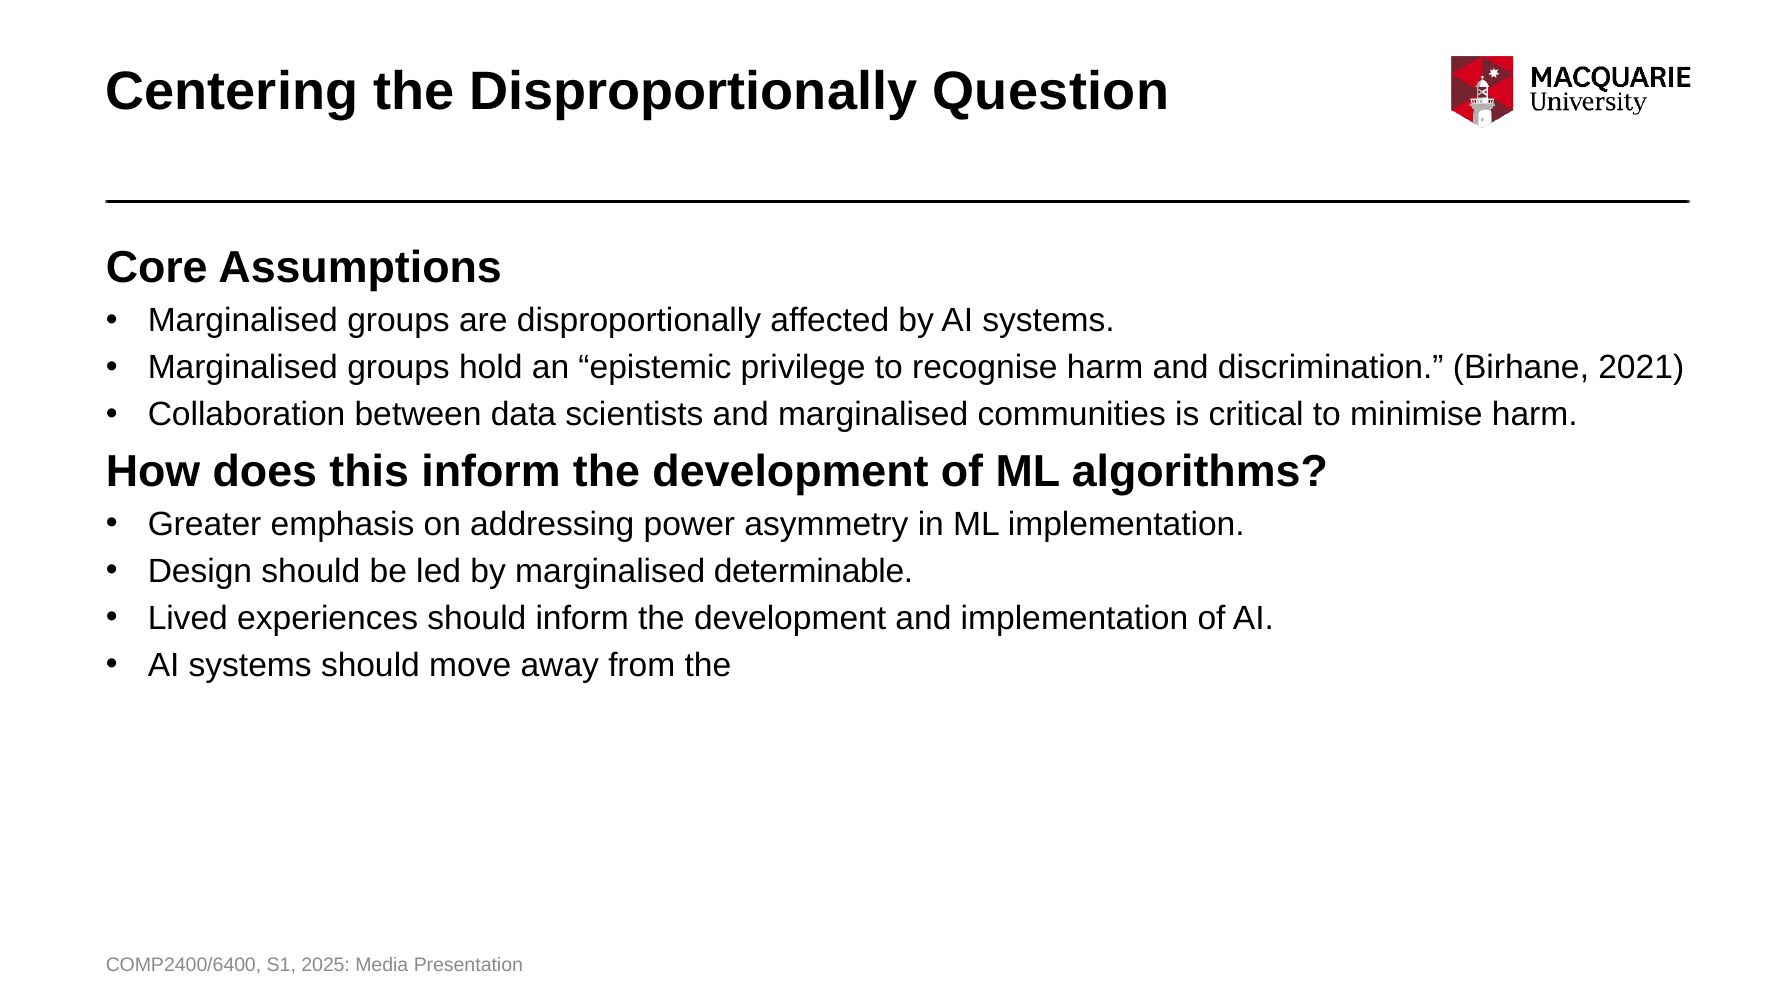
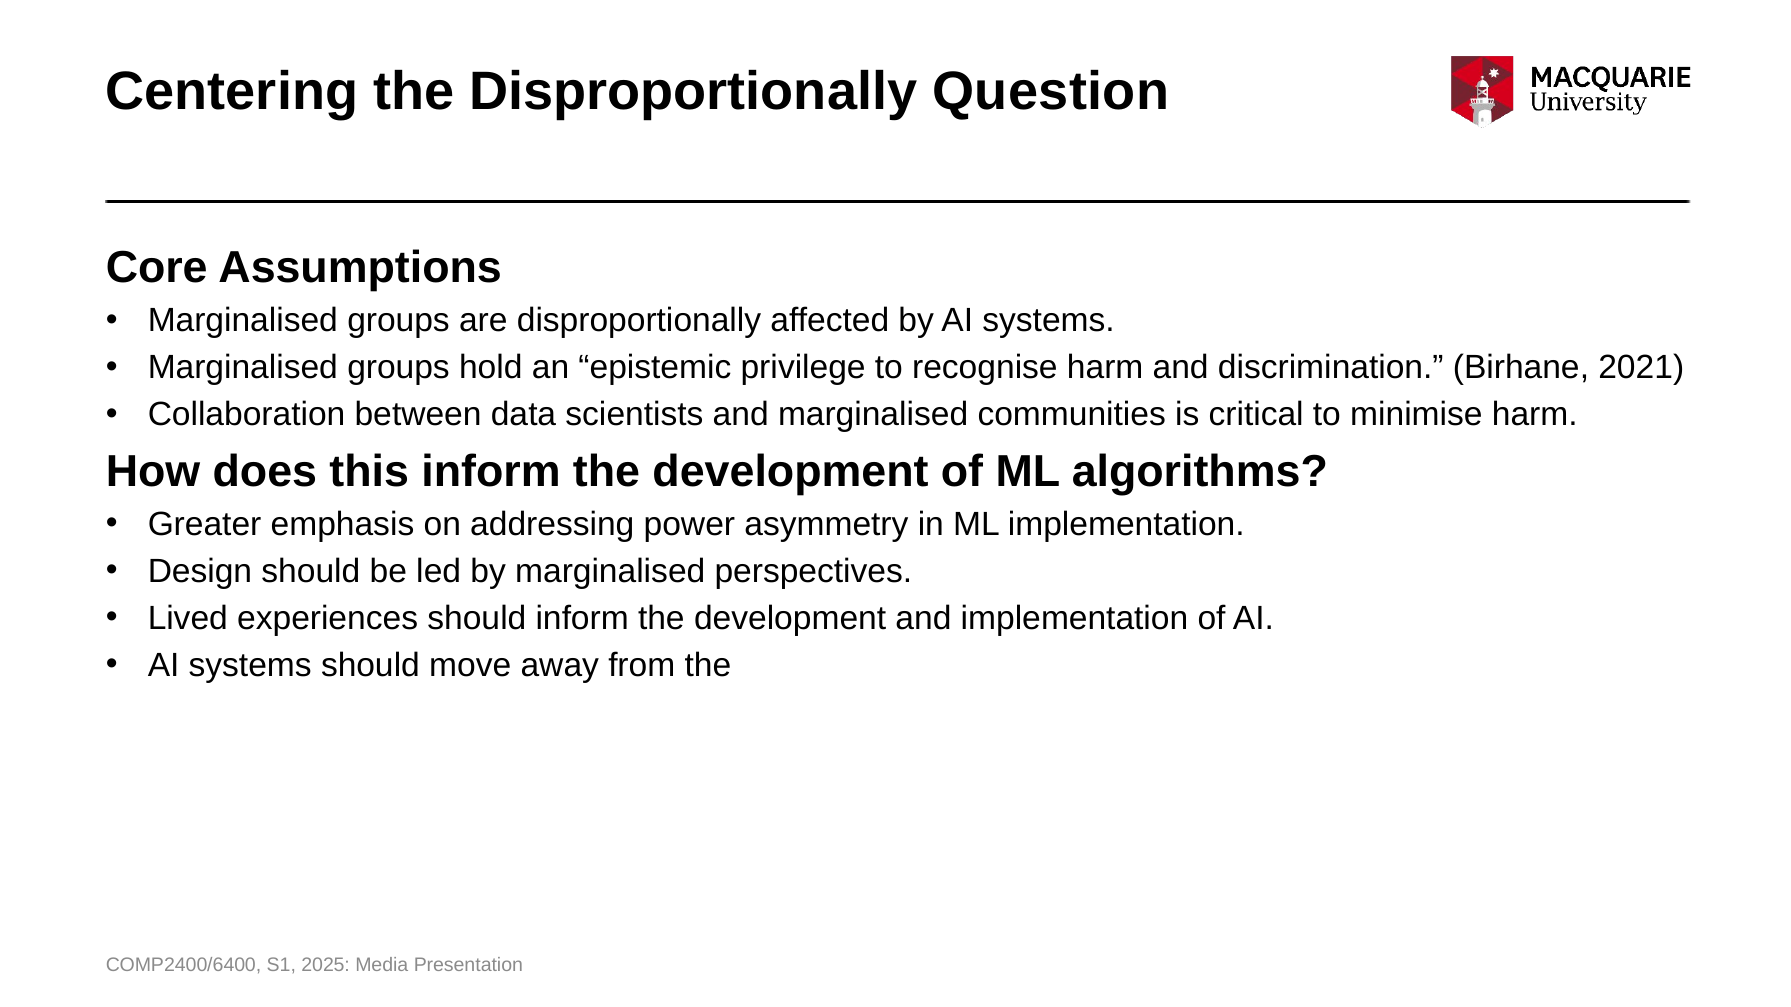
determinable: determinable -> perspectives (813, 572)
